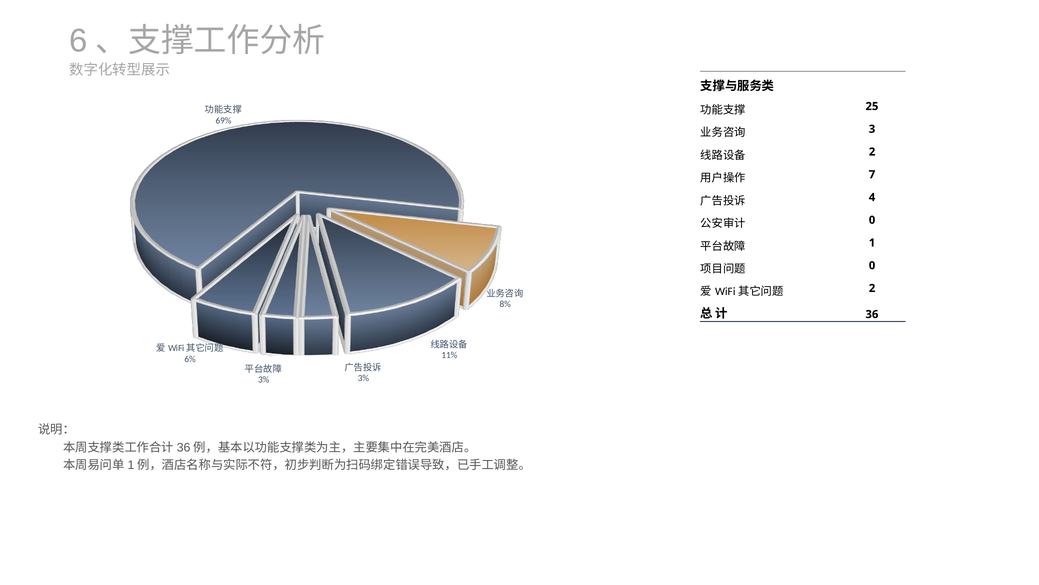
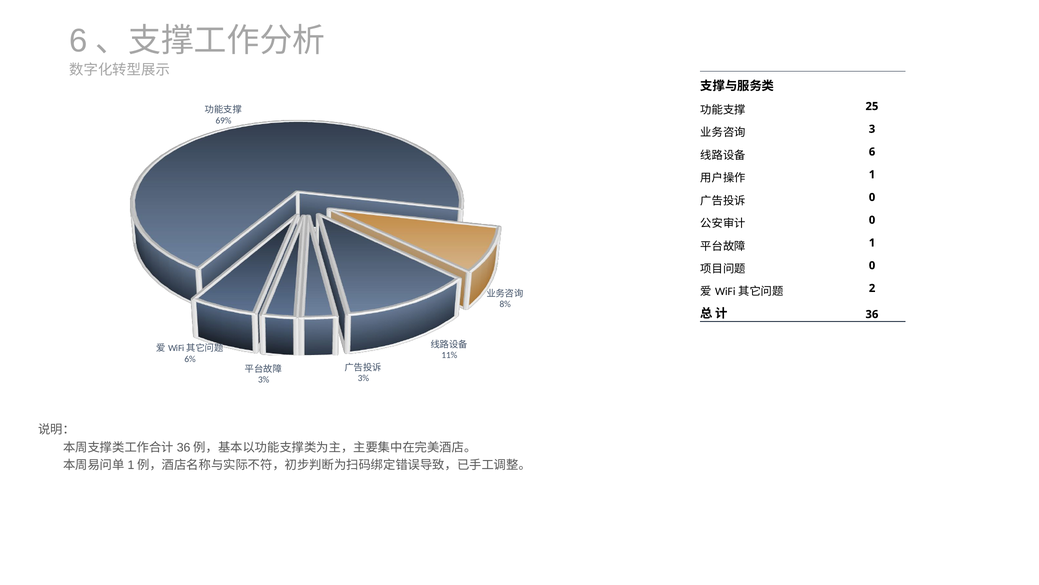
2: 2 -> 6 (872, 152)
7: 7 -> 1 (872, 174)
4: 4 -> 0 (872, 197)
